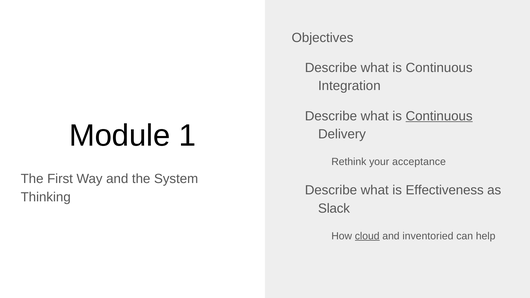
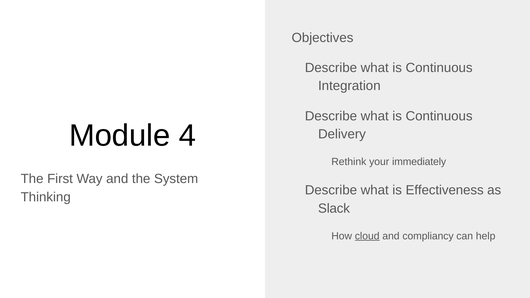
Continuous underline: present -> none (439, 116)
1: 1 -> 4 (188, 136)
acceptance: acceptance -> immediately (419, 162)
inventoried: inventoried -> compliancy (428, 236)
